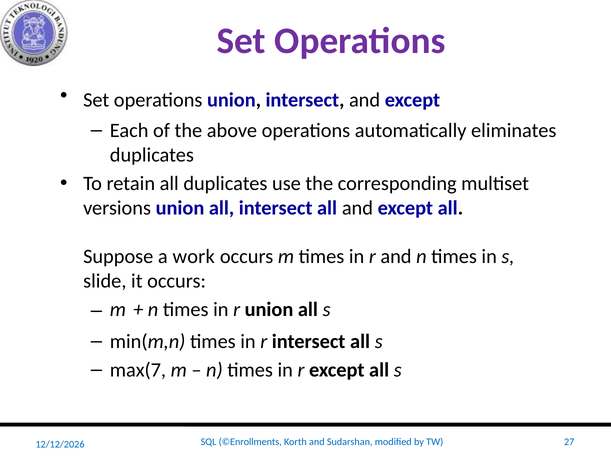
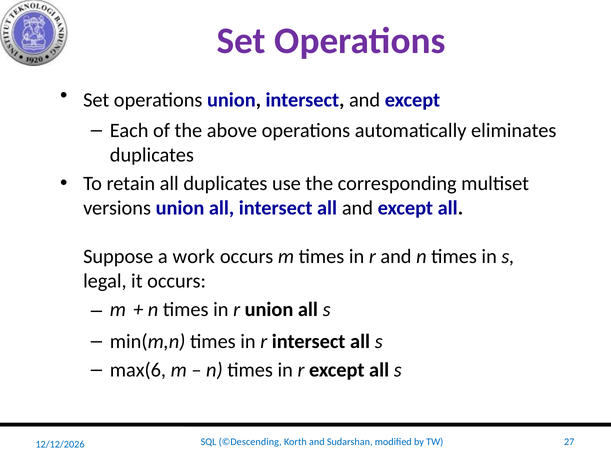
slide: slide -> legal (105, 281)
max(7: max(7 -> max(6 (138, 370)
©Enrollments: ©Enrollments -> ©Descending (250, 442)
